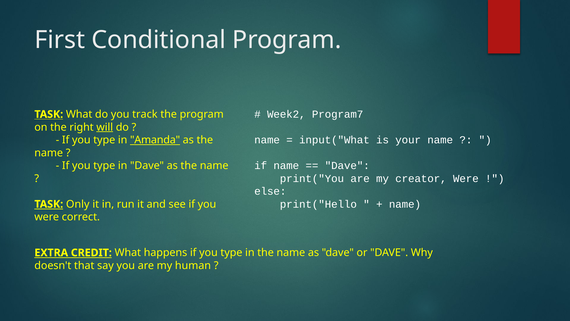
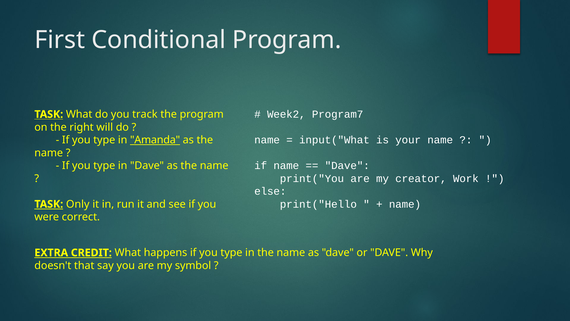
will underline: present -> none (105, 127)
creator Were: Were -> Work (466, 178)
human: human -> symbol (193, 265)
